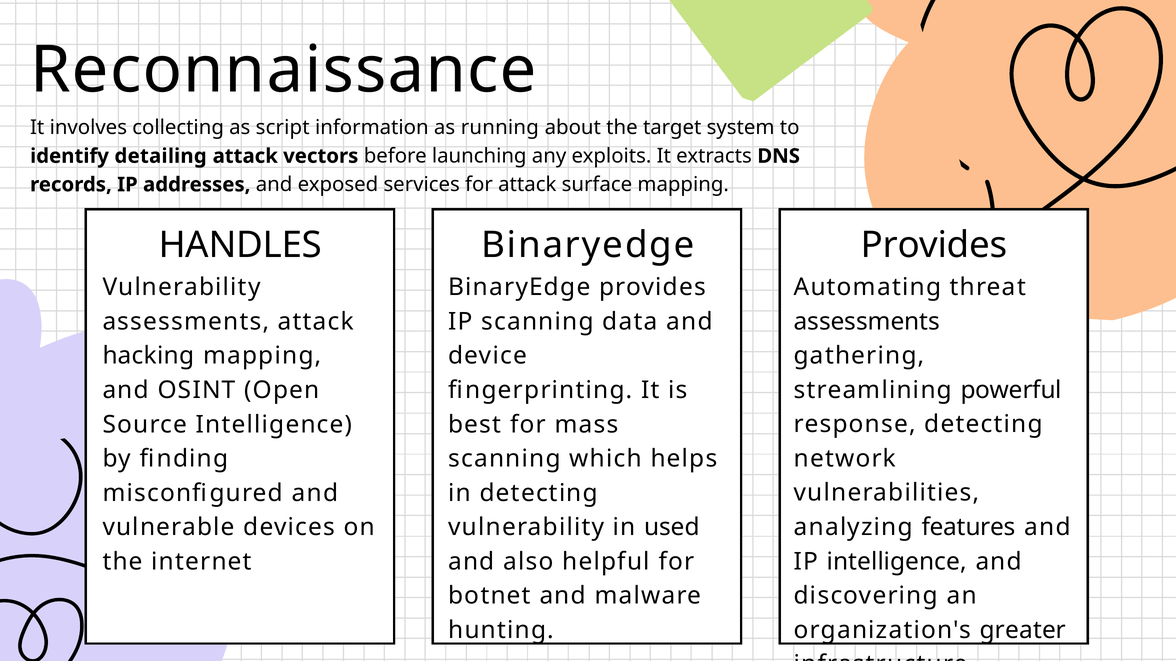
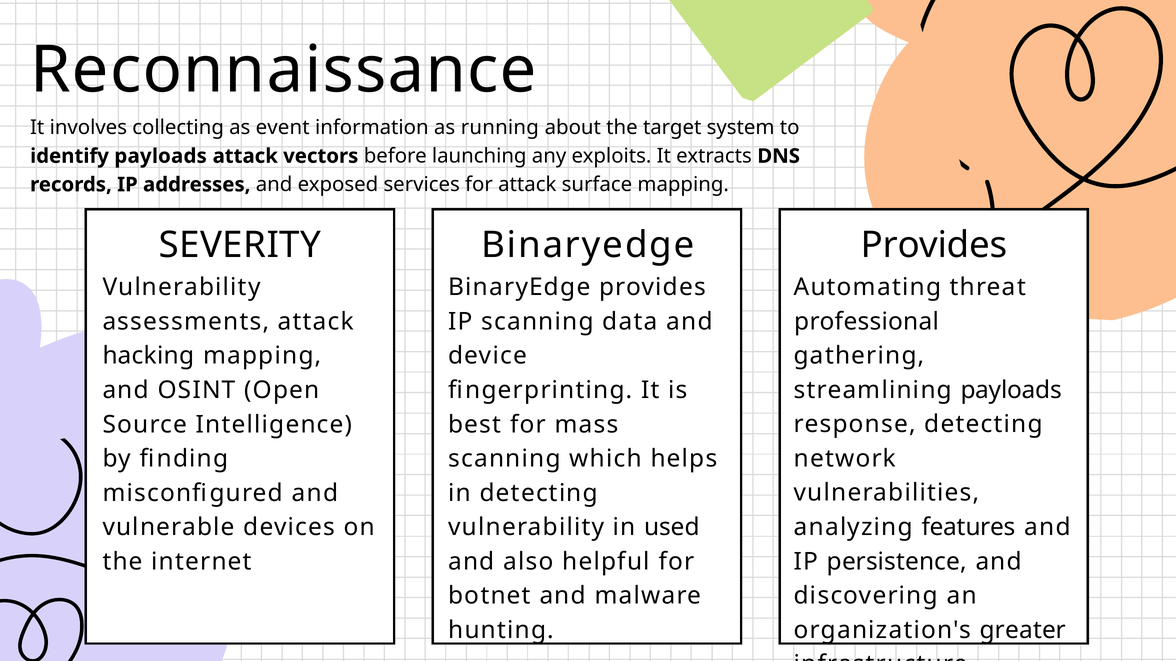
script: script -> event (283, 128)
identify detailing: detailing -> payloads (161, 156)
HANDLES: HANDLES -> SEVERITY (240, 245)
assessments: assessments -> professional (867, 322)
streamlining powerful: powerful -> payloads (1011, 390)
IP intelligence: intelligence -> persistence (897, 562)
